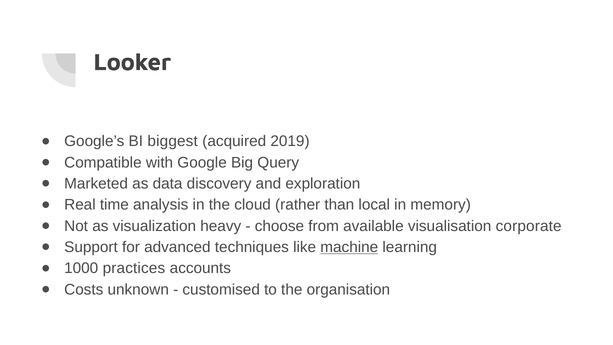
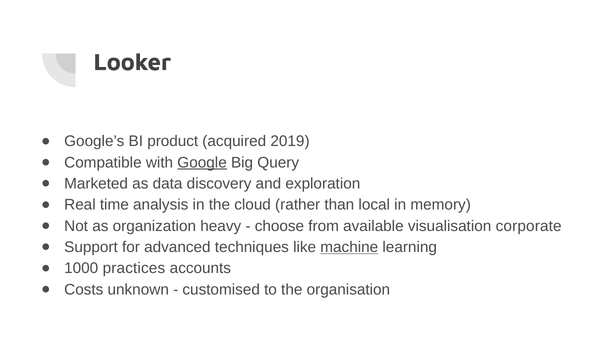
biggest: biggest -> product (173, 141)
Google underline: none -> present (202, 162)
visualization: visualization -> organization (154, 226)
